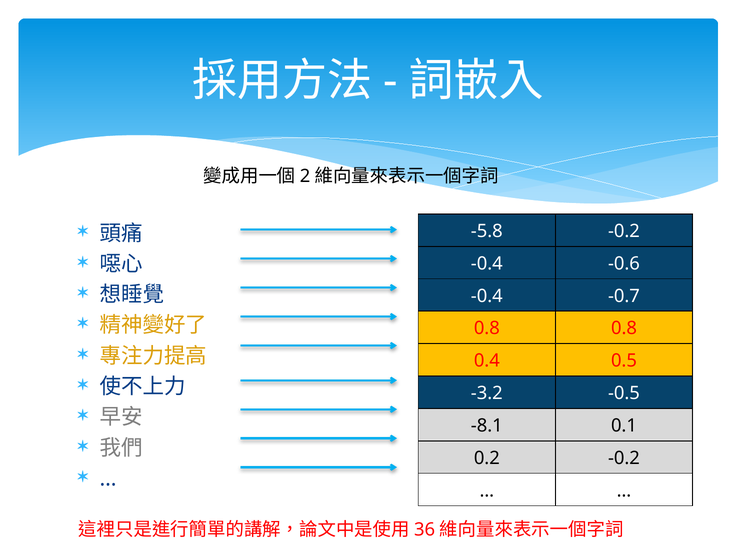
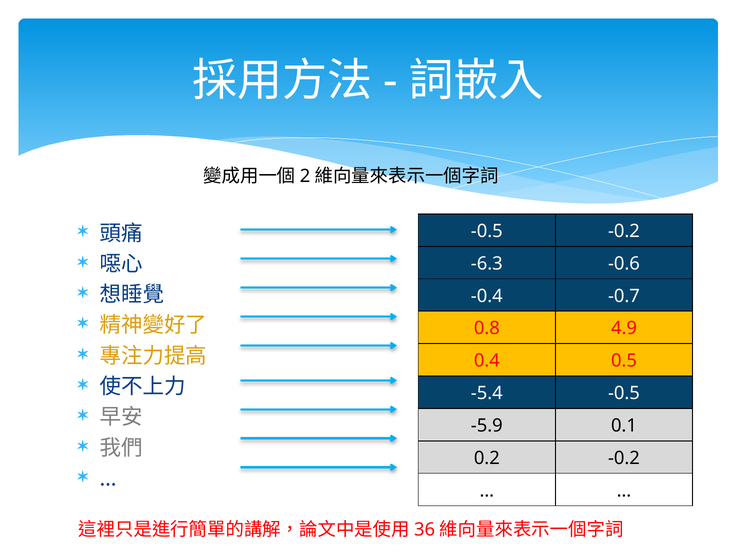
-5.8: -5.8 -> -0.5 (487, 231)
-0.4: -0.4 -> -6.3 (487, 264)
0.8 0.8: 0.8 -> 4.9 (624, 328)
-3.2: -3.2 -> -5.4 (487, 393)
-8.1: -8.1 -> -5.9 (487, 426)
